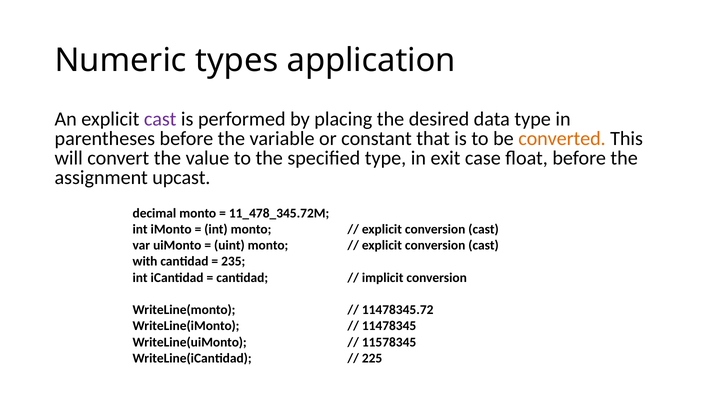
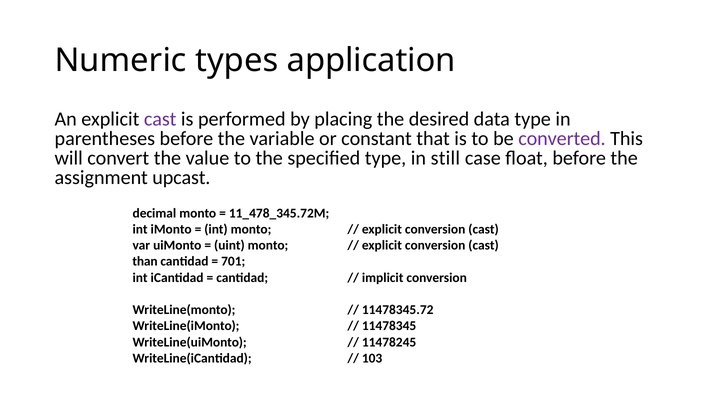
converted colour: orange -> purple (562, 139)
exit: exit -> still (445, 158)
with: with -> than (145, 261)
235: 235 -> 701 (233, 261)
11578345: 11578345 -> 11478245 (389, 342)
225: 225 -> 103 (372, 358)
